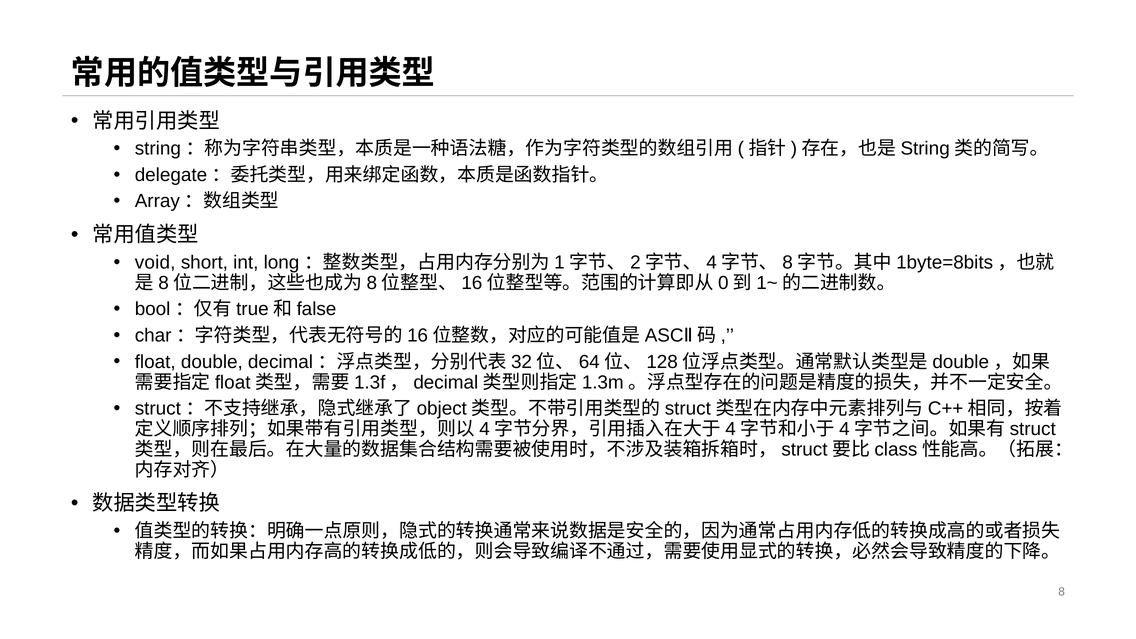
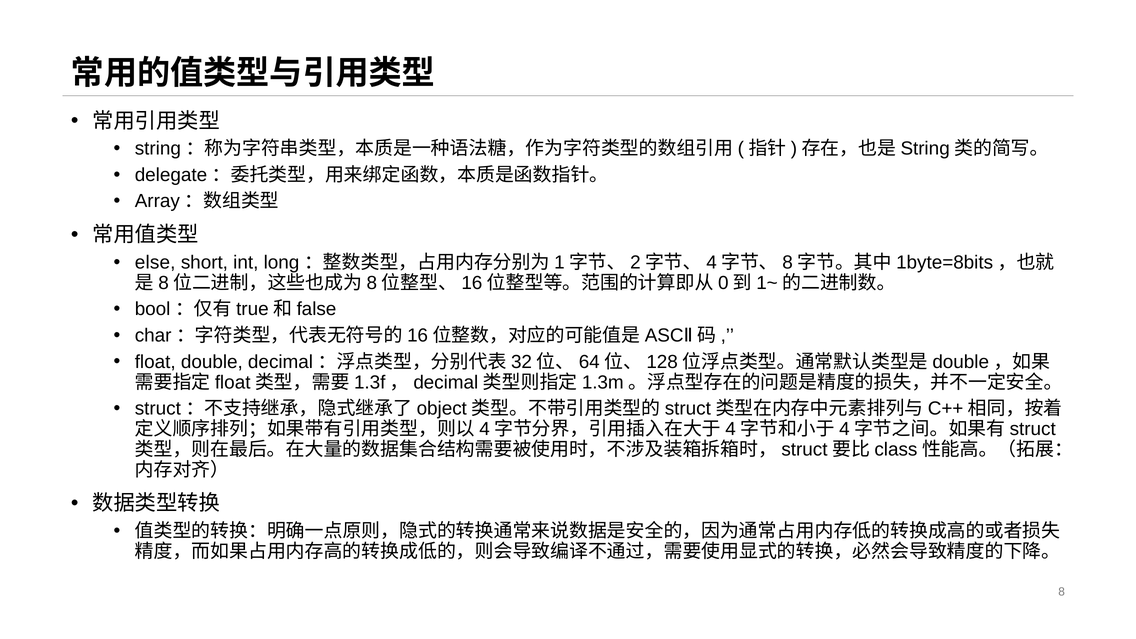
void: void -> else (155, 262)
